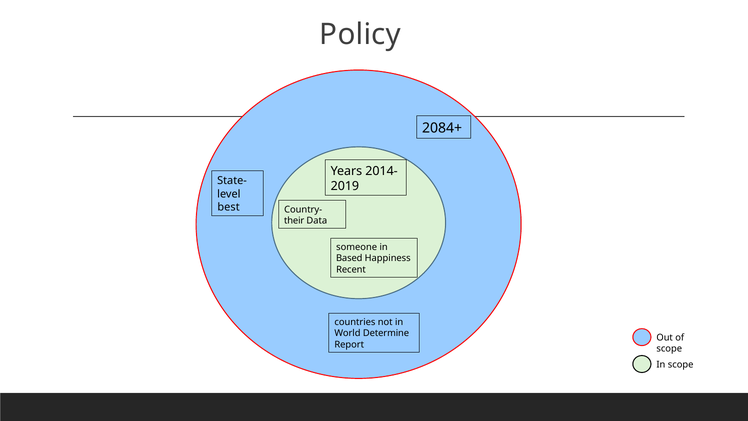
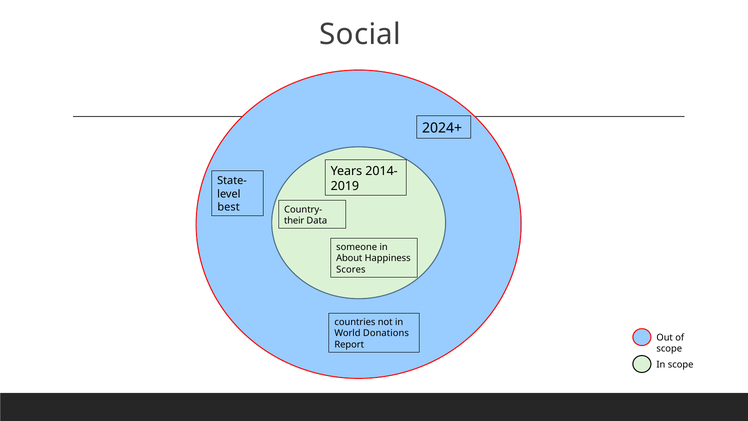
Policy: Policy -> Social (360, 34)
2084+: 2084+ -> 2024+ (442, 128)
Based: Based -> About (349, 258)
Recent: Recent -> Scores (351, 269)
Determine: Determine -> Donations (386, 333)
